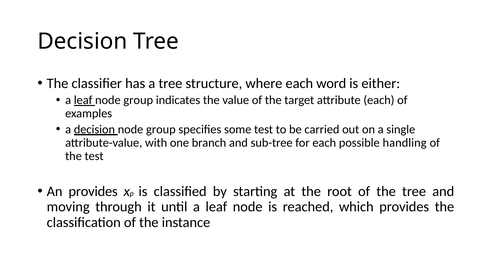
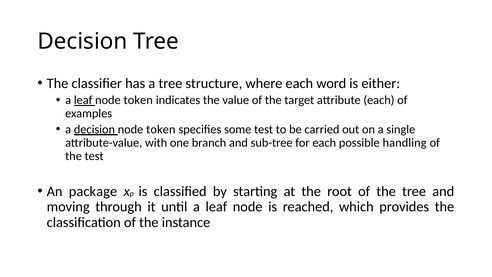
leaf node group: group -> token (138, 100)
decision node group: group -> token (161, 129)
An provides: provides -> package (93, 191)
